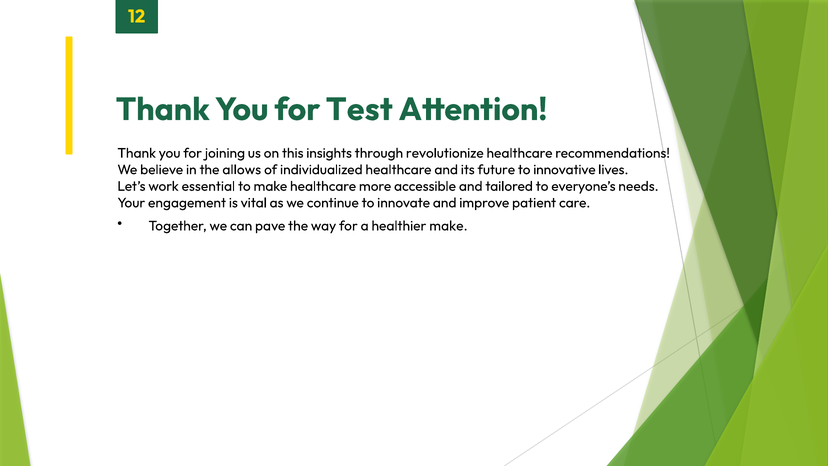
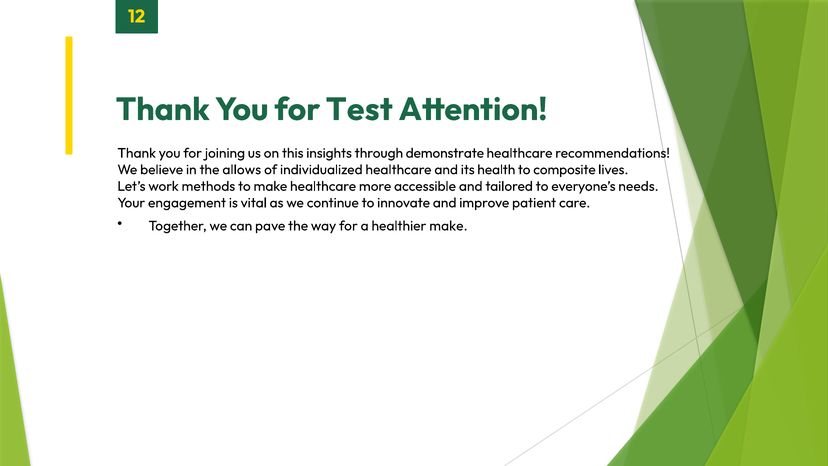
revolutionize: revolutionize -> demonstrate (445, 153)
future: future -> health (496, 170)
innovative: innovative -> composite (564, 170)
essential: essential -> methods (208, 186)
